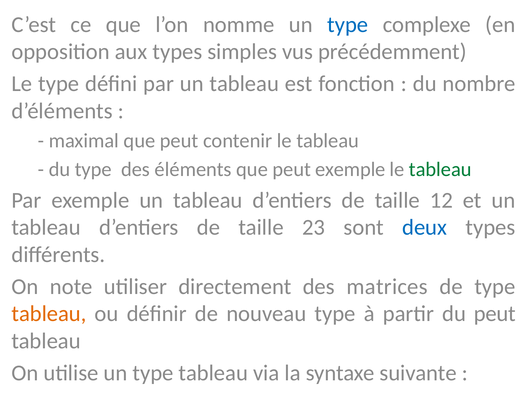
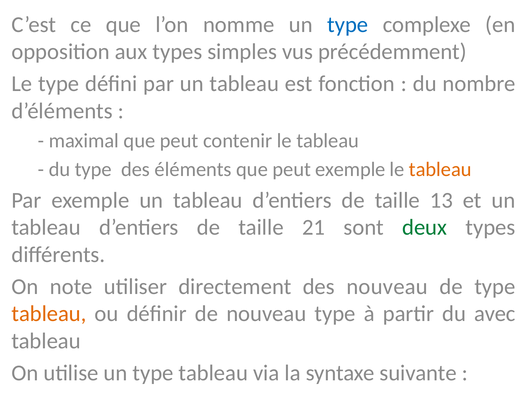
tableau colour: green -> orange (440, 170)
12: 12 -> 13 (441, 200)
23: 23 -> 21 (314, 228)
deux colour: blue -> green (425, 228)
des matrices: matrices -> nouveau (387, 287)
du peut: peut -> avec (495, 314)
